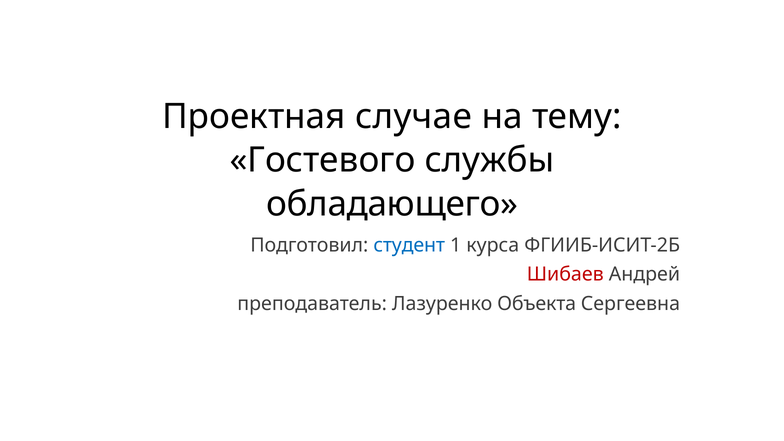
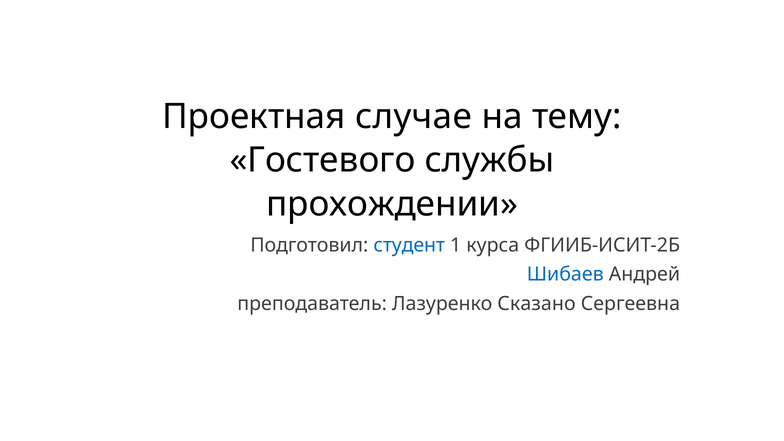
обладающего: обладающего -> прохождении (392, 204)
Шибаев colour: red -> blue (565, 274)
Объекта: Объекта -> Сказано (537, 304)
